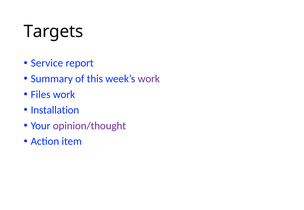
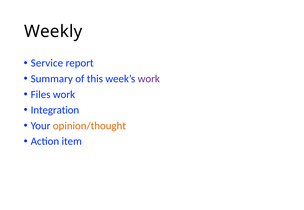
Targets: Targets -> Weekly (53, 31)
Installation: Installation -> Integration (55, 110)
opinion/thought colour: purple -> orange (89, 126)
